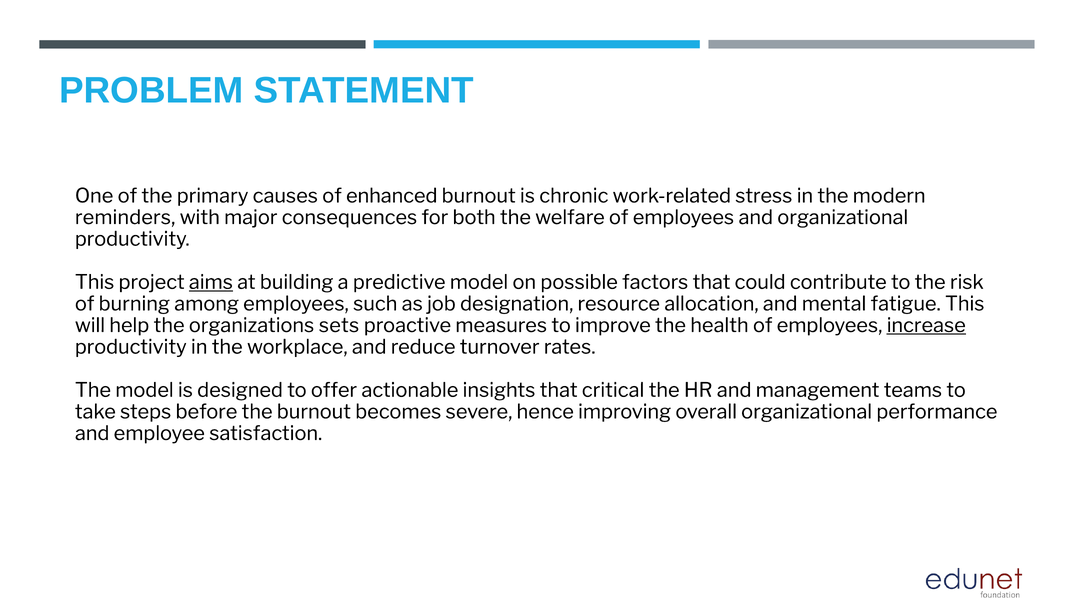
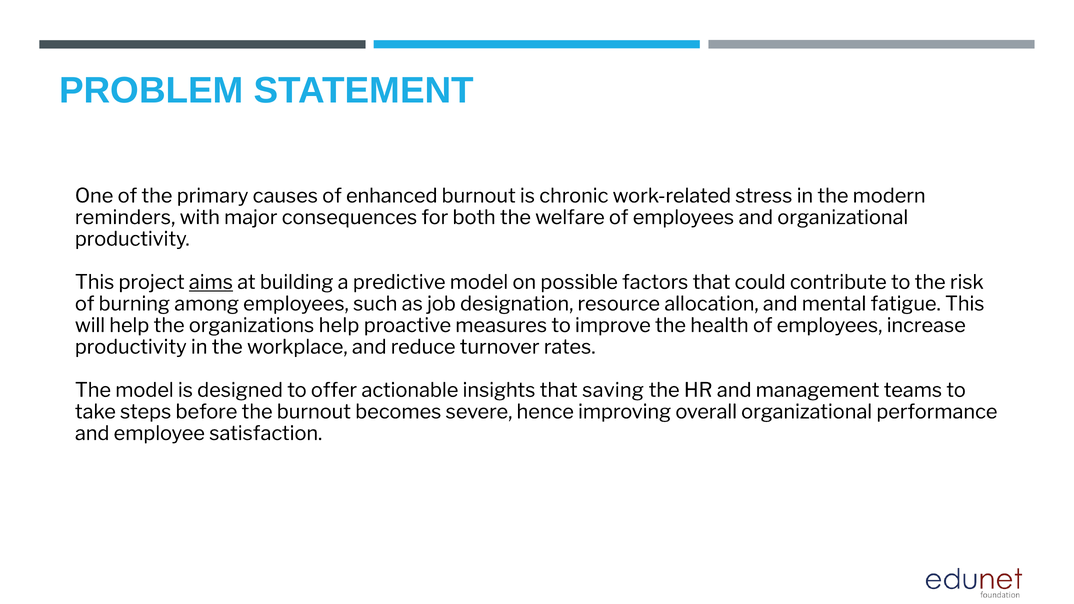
organizations sets: sets -> help (339, 326)
increase underline: present -> none (926, 326)
critical: critical -> saving (613, 390)
